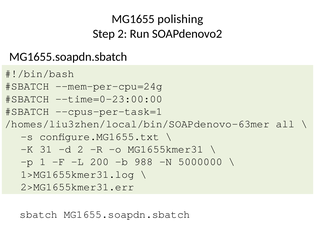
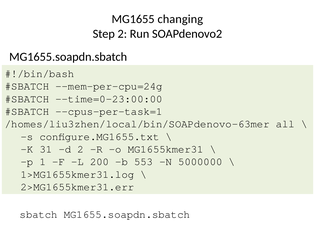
polishing: polishing -> changing (180, 19)
988: 988 -> 553 (144, 162)
